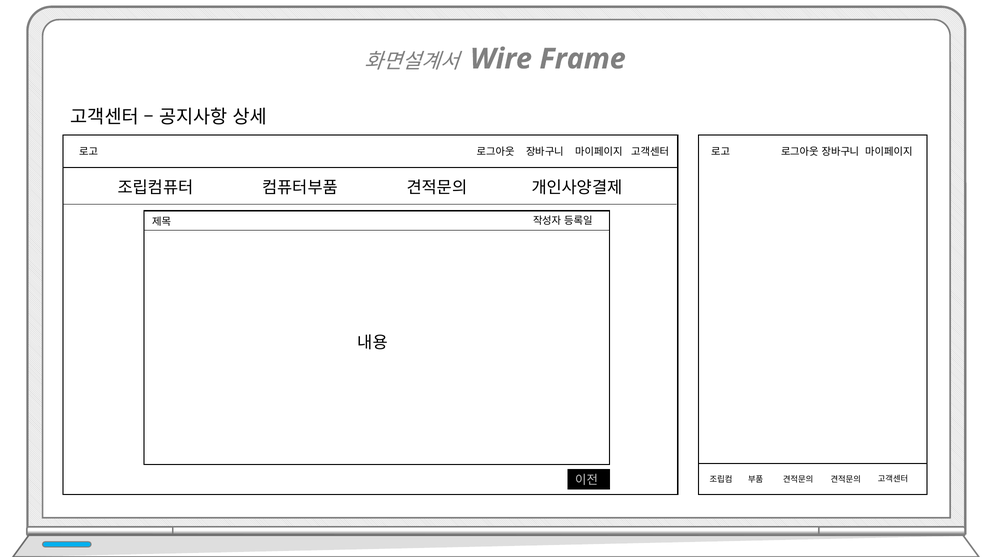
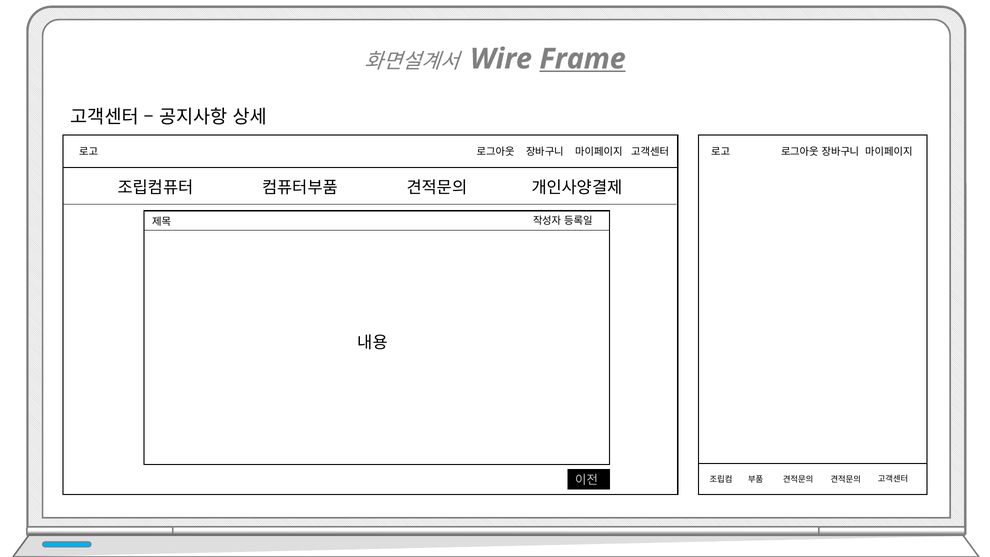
Frame underline: none -> present (583, 59)
